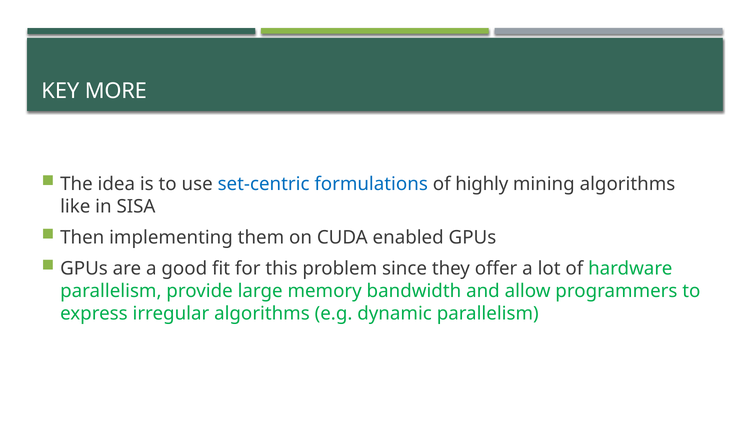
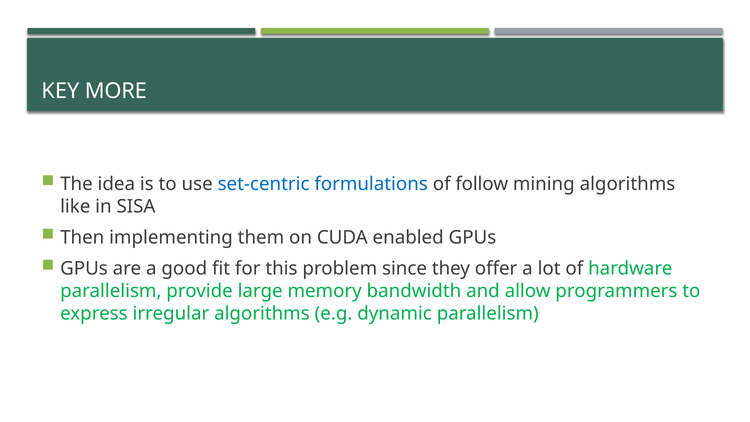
highly: highly -> follow (482, 184)
